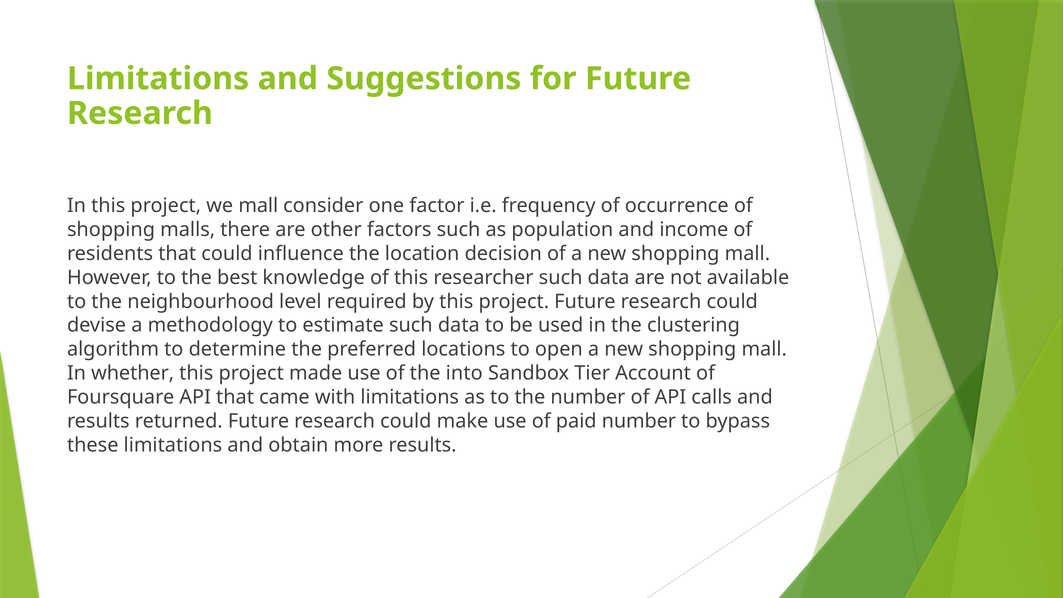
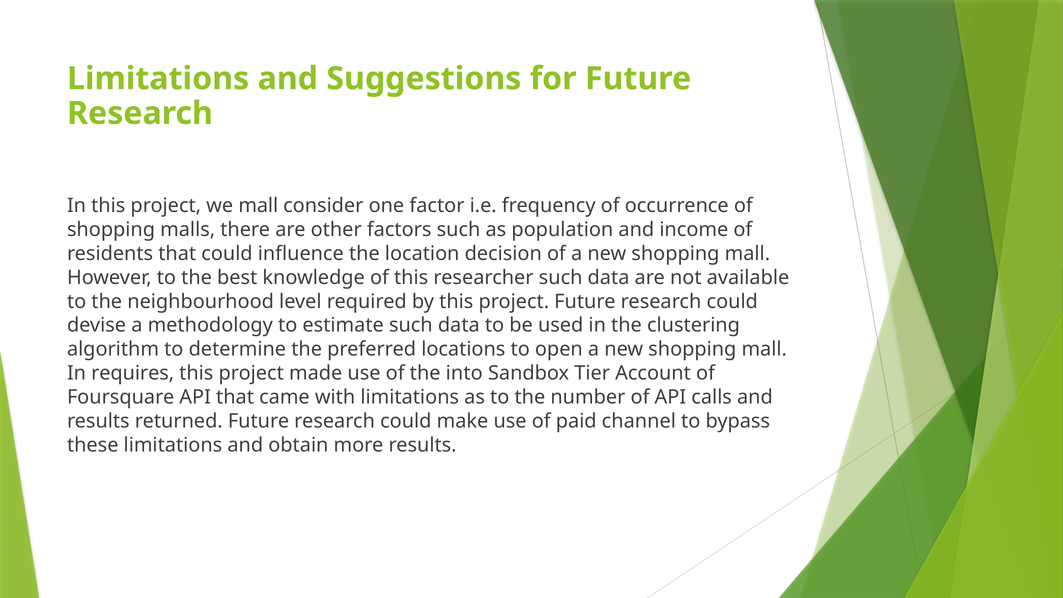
whether: whether -> requires (133, 373)
paid number: number -> channel (639, 421)
